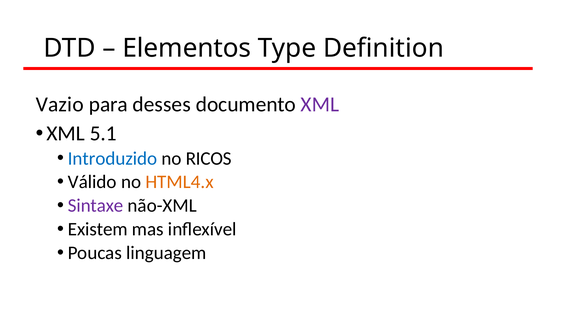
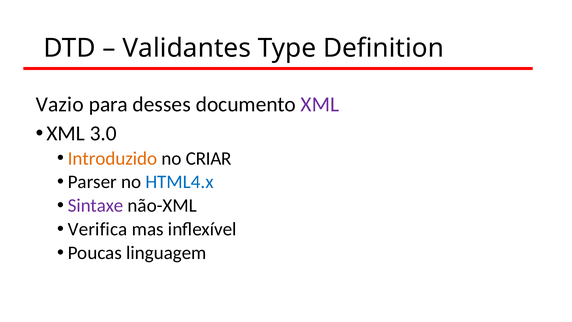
Elementos: Elementos -> Validantes (187, 48)
5.1: 5.1 -> 3.0 (103, 133)
Introduzido colour: blue -> orange (113, 158)
RICOS: RICOS -> CRIAR (209, 158)
Válido: Válido -> Parser (92, 182)
HTML4.x colour: orange -> blue (180, 182)
Existem: Existem -> Verifica (98, 229)
